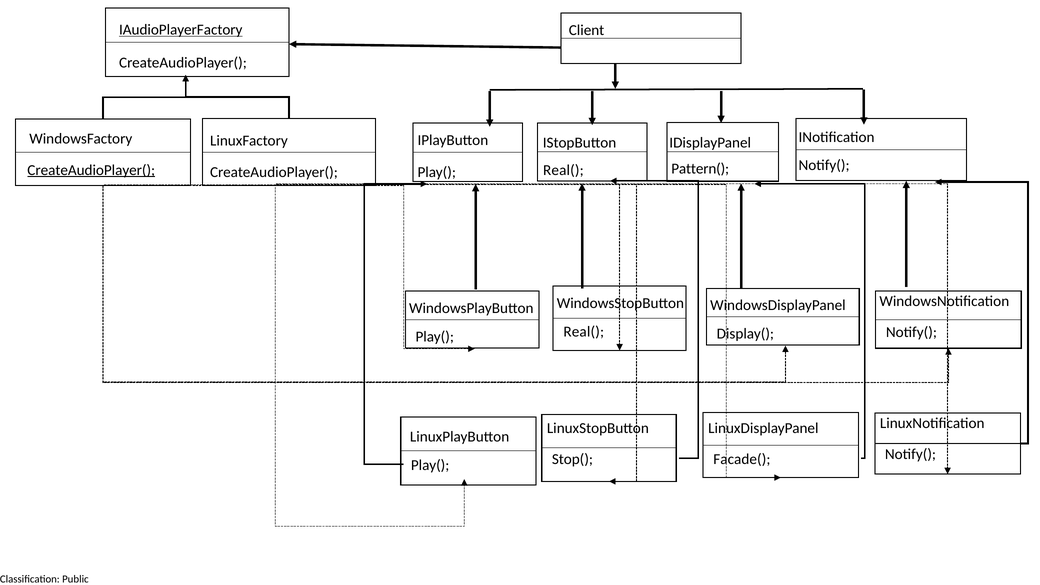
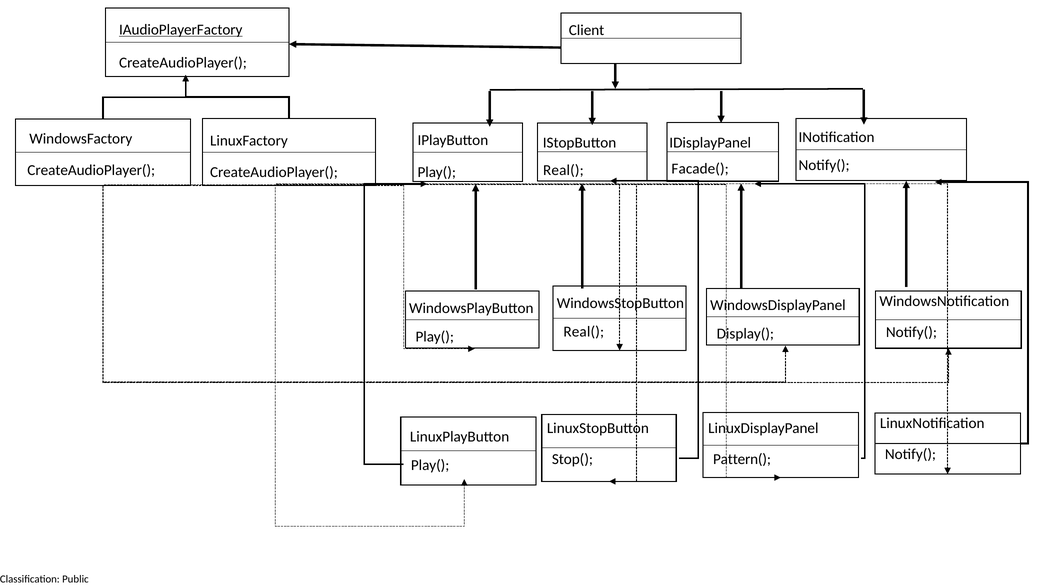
Pattern(: Pattern( -> Facade( (700, 168)
CreateAudioPlayer( underline: present -> none (91, 170)
Facade(: Facade( -> Pattern( (742, 459)
